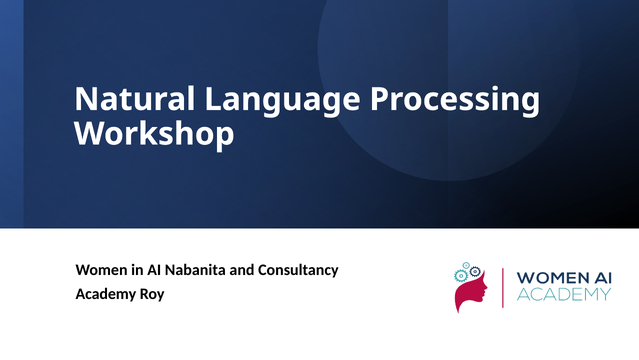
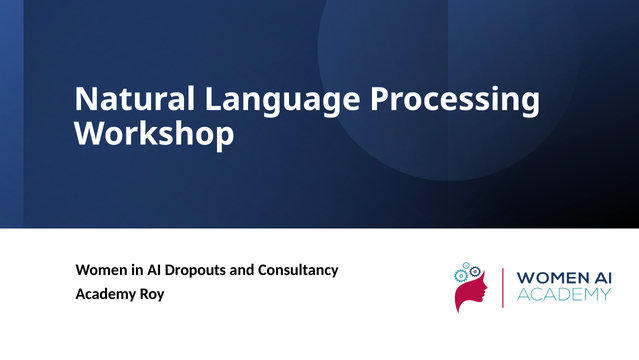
Nabanita: Nabanita -> Dropouts (195, 269)
